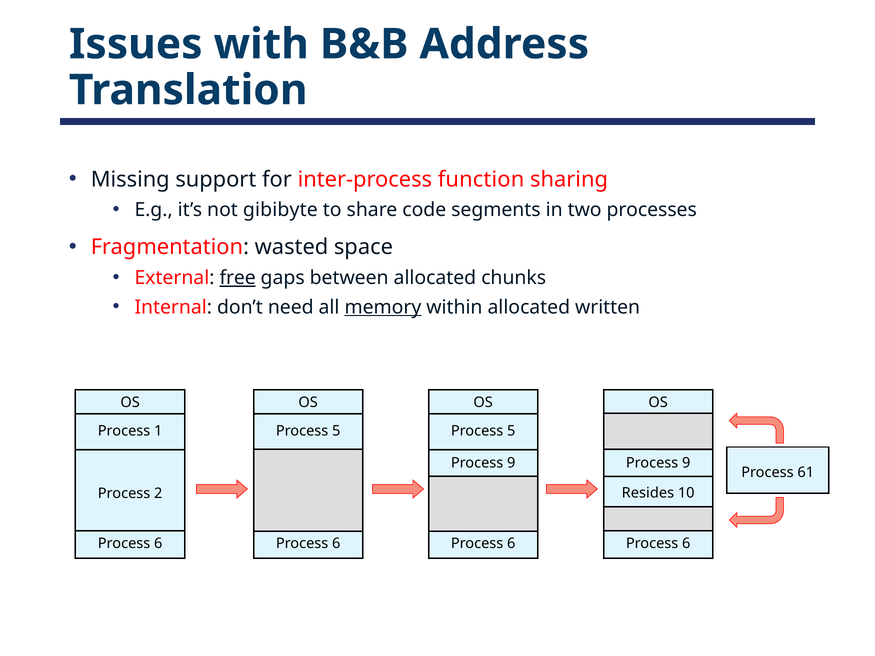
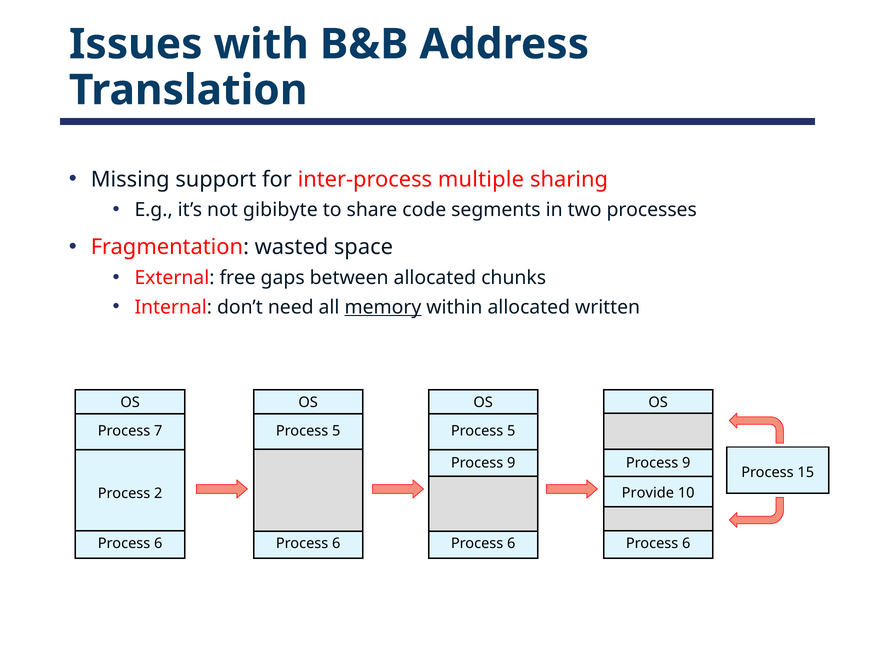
function: function -> multiple (481, 179)
free underline: present -> none (238, 278)
1: 1 -> 7 (158, 431)
61: 61 -> 15 (806, 473)
Resides: Resides -> Provide (648, 493)
